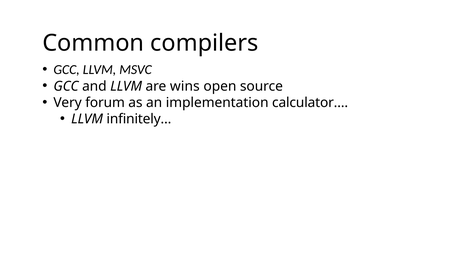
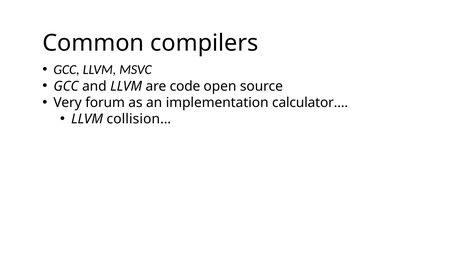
wins: wins -> code (185, 86)
infinitely…: infinitely… -> collision… (139, 119)
